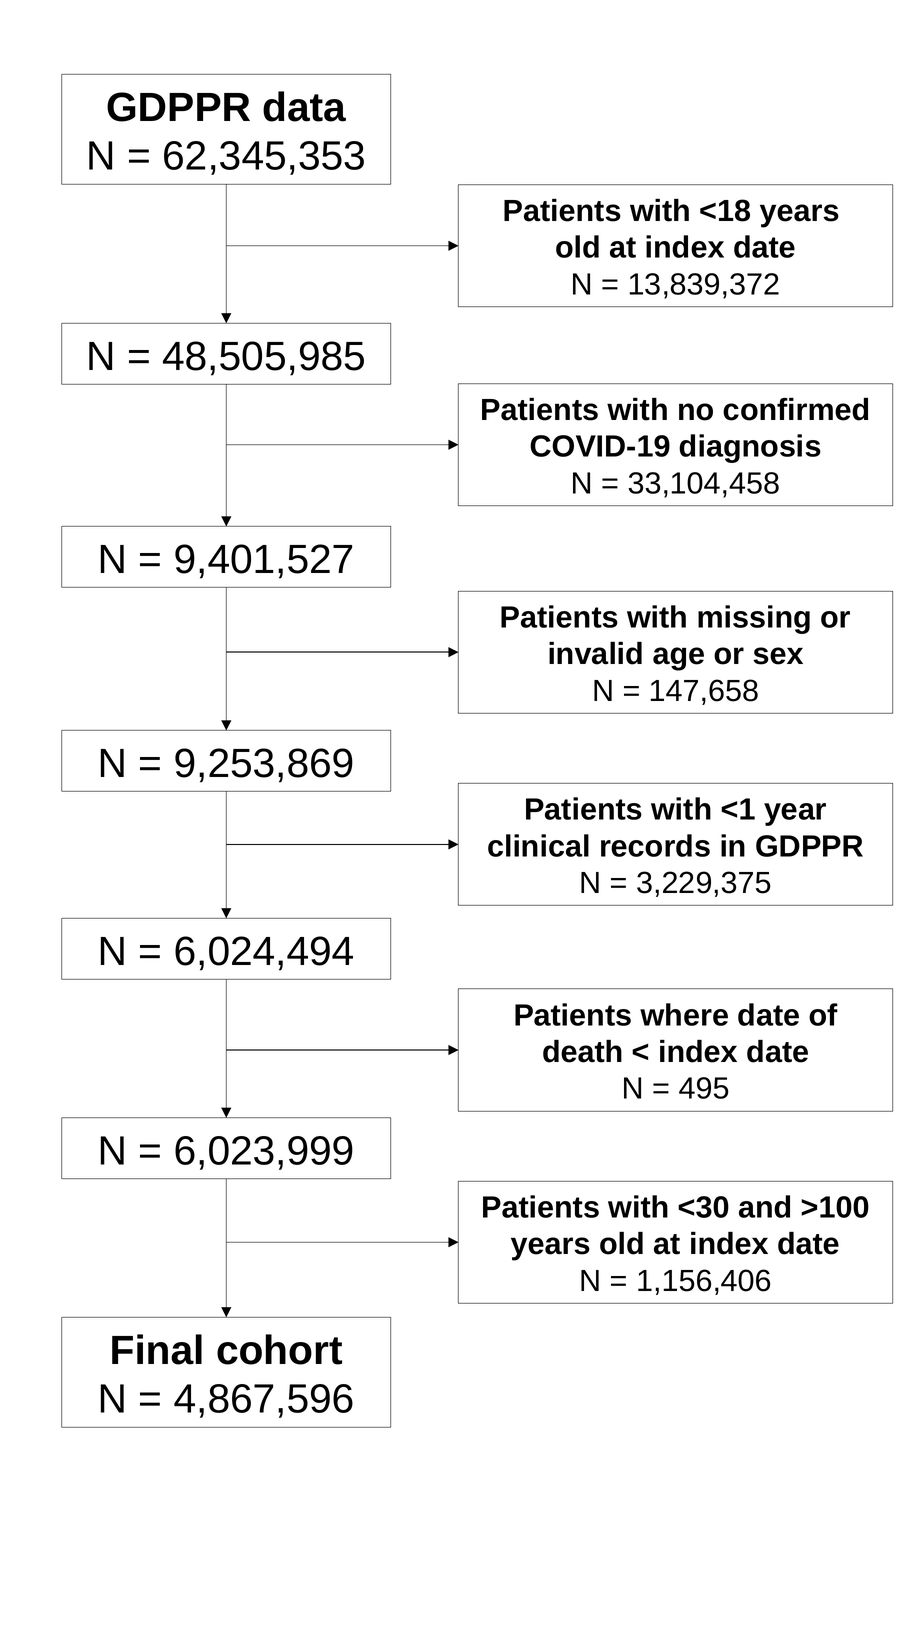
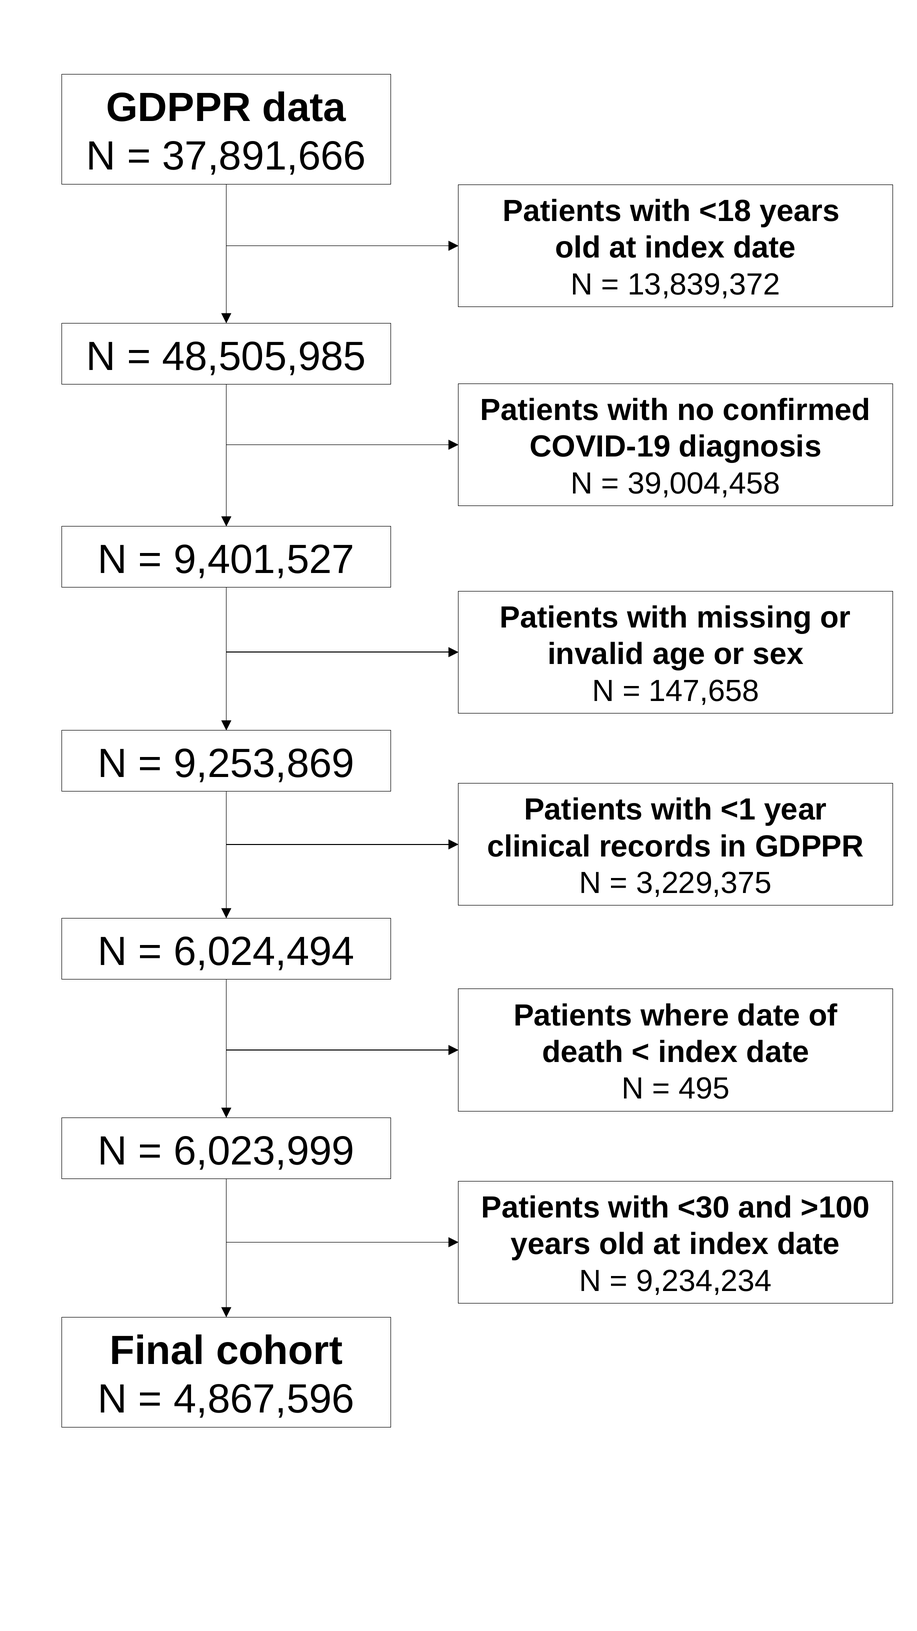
62,345,353: 62,345,353 -> 37,891,666 (264, 156)
33,104,458: 33,104,458 -> 39,004,458 (704, 483)
1,156,406: 1,156,406 -> 9,234,234 (704, 1280)
